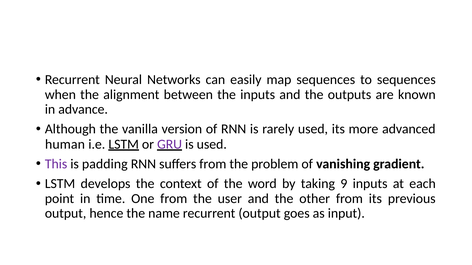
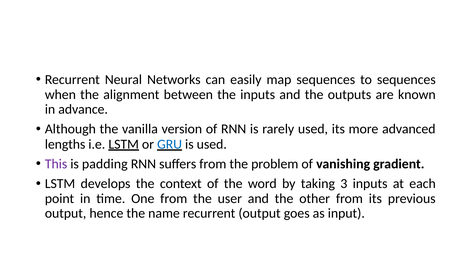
human: human -> lengths (65, 144)
GRU colour: purple -> blue (170, 144)
9: 9 -> 3 (344, 184)
